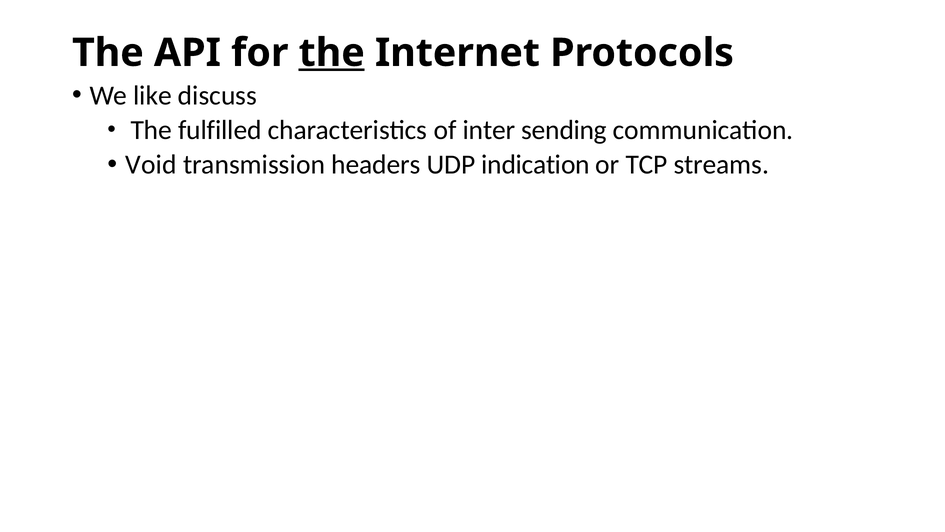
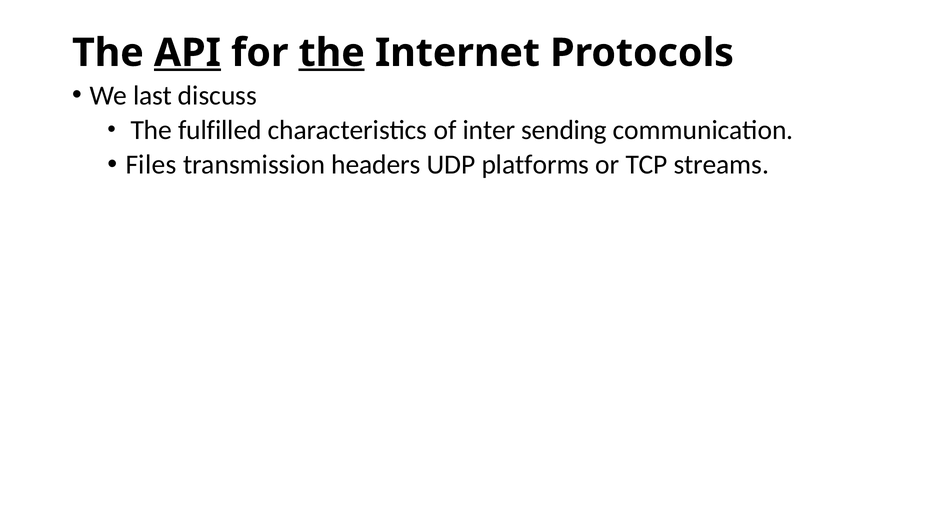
API underline: none -> present (187, 53)
like: like -> last (152, 95)
Void: Void -> Files (151, 165)
indication: indication -> platforms (535, 165)
